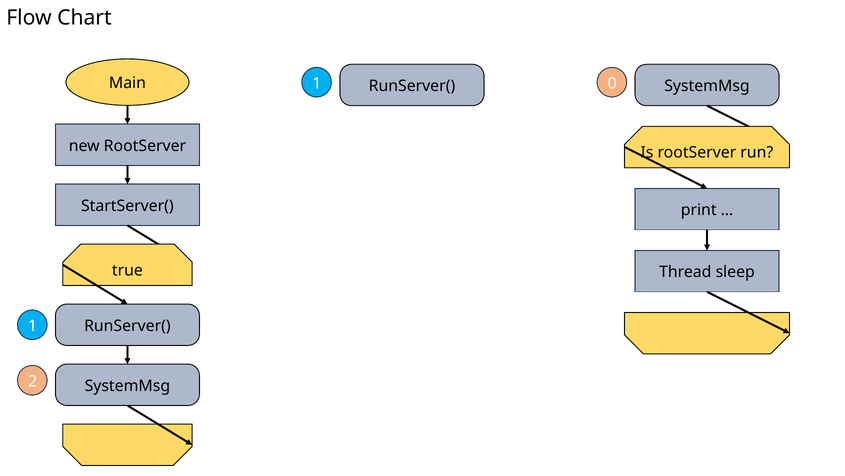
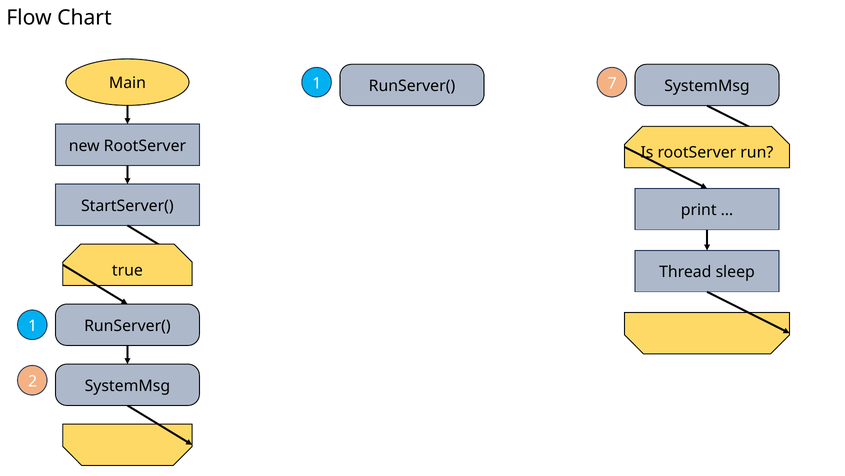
0: 0 -> 7 (612, 83)
